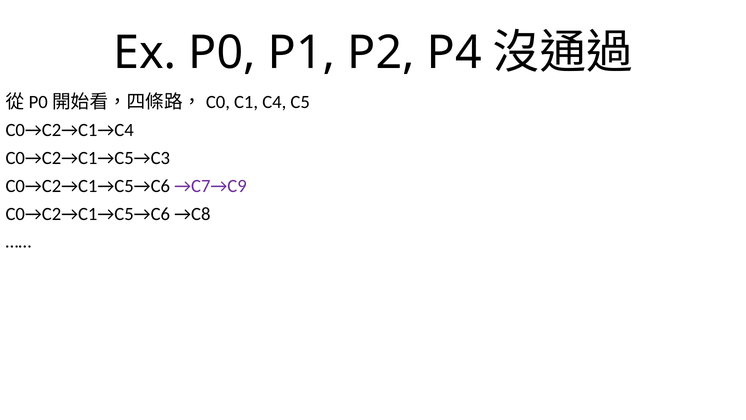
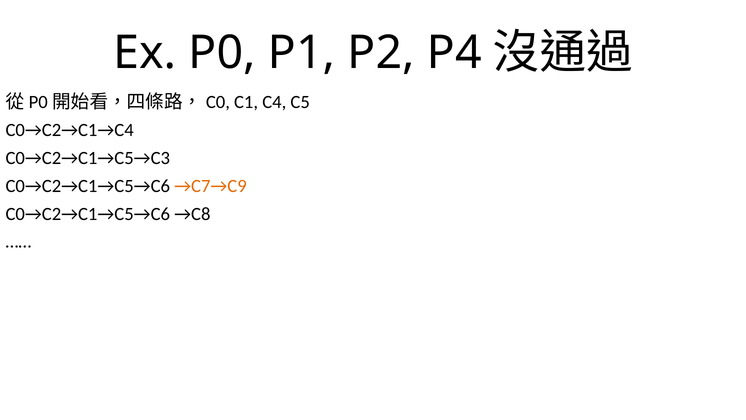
→C7→C9 colour: purple -> orange (210, 186)
